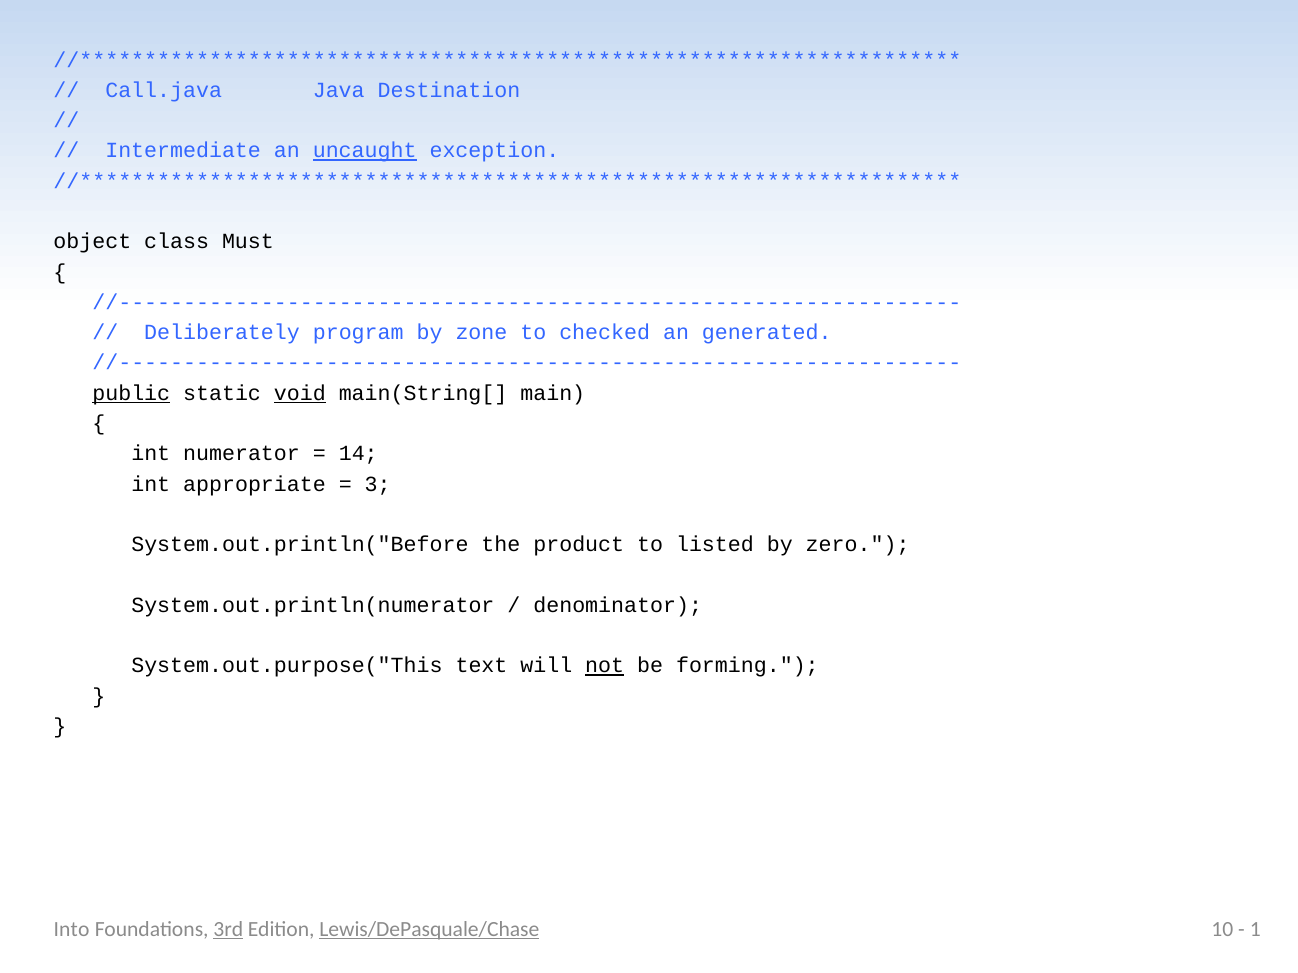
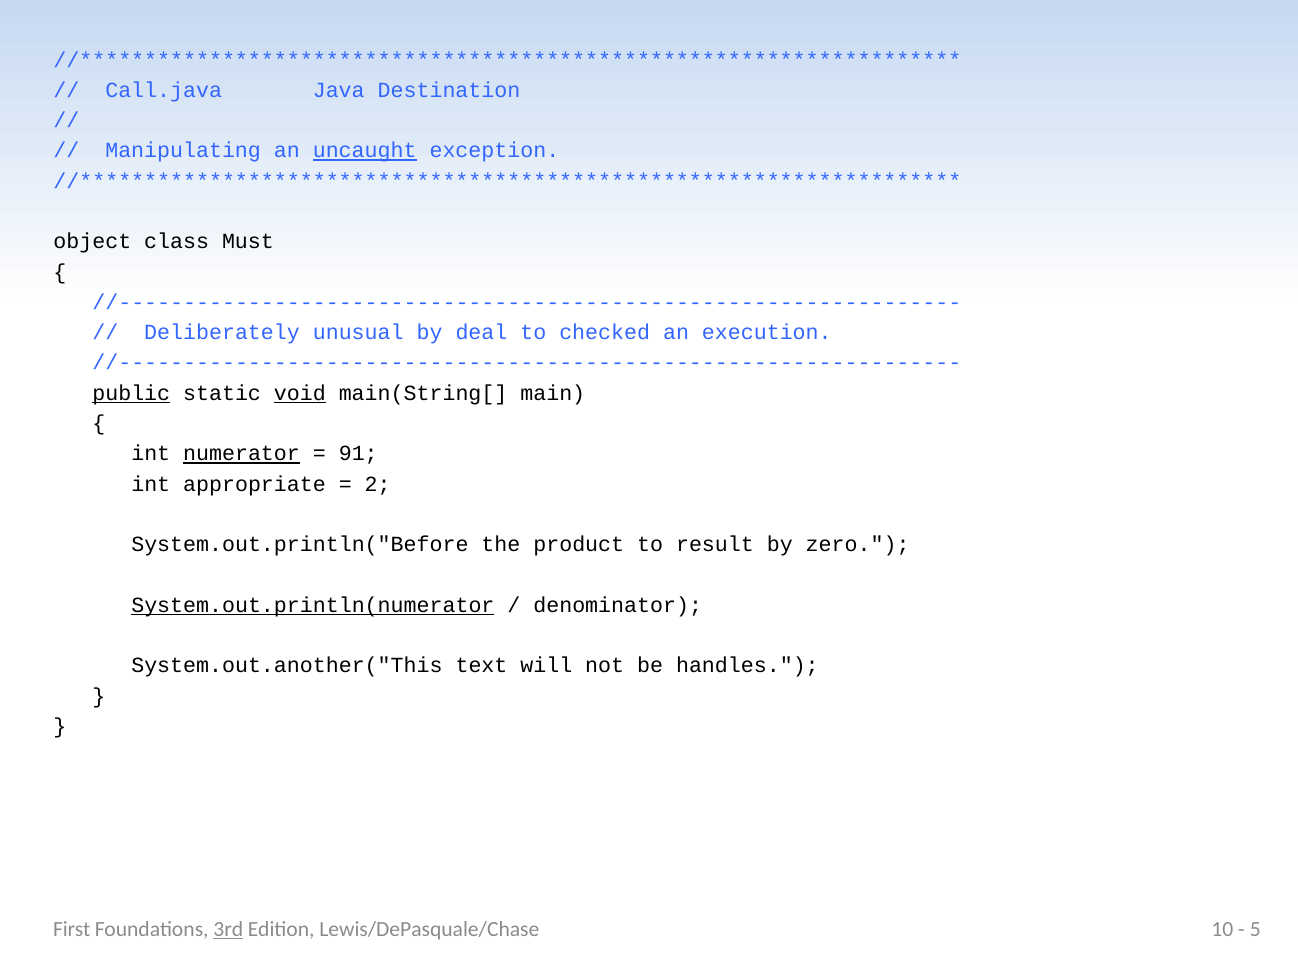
Intermediate: Intermediate -> Manipulating (183, 151)
program: program -> unusual (358, 333)
zone: zone -> deal (481, 333)
generated: generated -> execution (767, 333)
numerator underline: none -> present (242, 454)
14: 14 -> 91 (358, 454)
3: 3 -> 2 (378, 484)
listed: listed -> result (715, 545)
System.out.println(numerator underline: none -> present (313, 605)
System.out.purpose("This: System.out.purpose("This -> System.out.another("This (287, 666)
not underline: present -> none (605, 666)
forming: forming -> handles (747, 666)
Into: Into -> First (72, 929)
Lewis/DePasquale/Chase underline: present -> none (429, 929)
1: 1 -> 5 (1255, 929)
